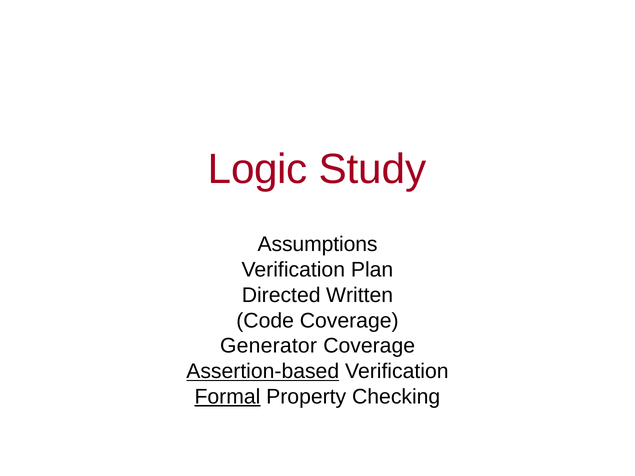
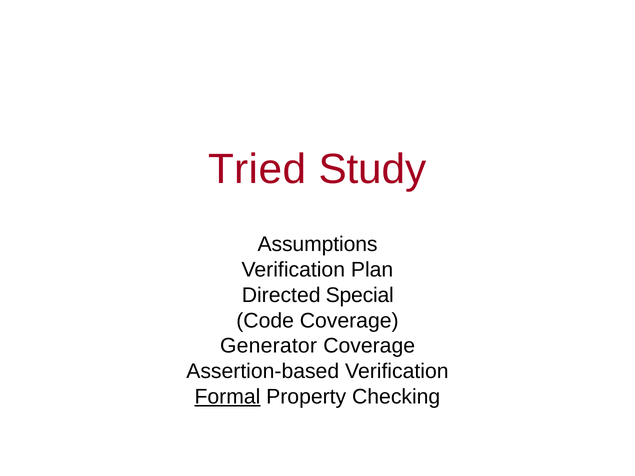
Logic: Logic -> Tried (257, 169)
Written: Written -> Special (360, 295)
Assertion-based underline: present -> none (263, 372)
